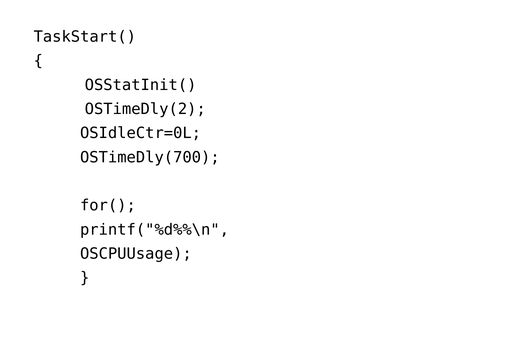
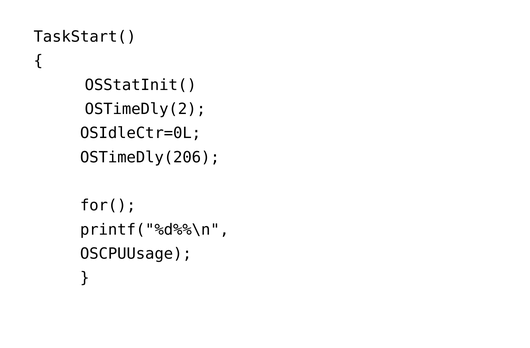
OSTimeDly(700: OSTimeDly(700 -> OSTimeDly(206 (150, 157)
